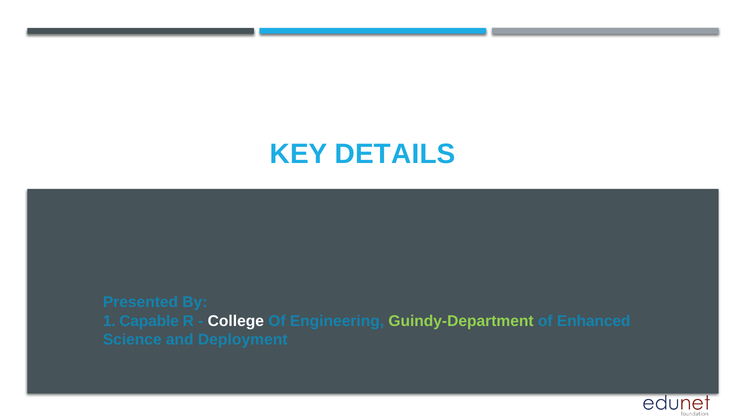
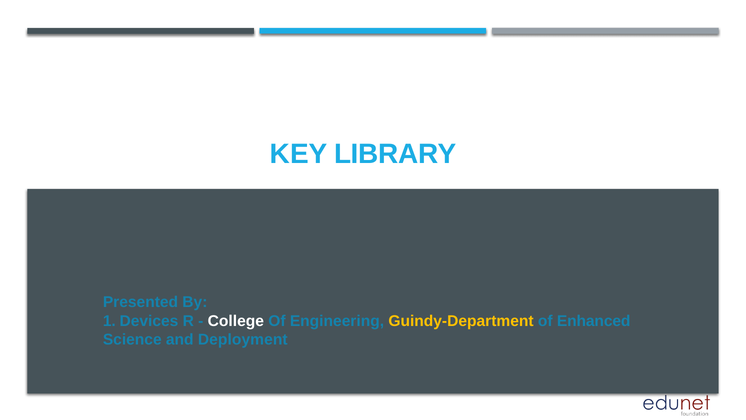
DETAILS: DETAILS -> LIBRARY (395, 154)
Capable: Capable -> Devices (149, 321)
Guindy-Department colour: light green -> yellow (461, 321)
